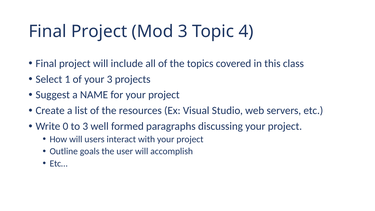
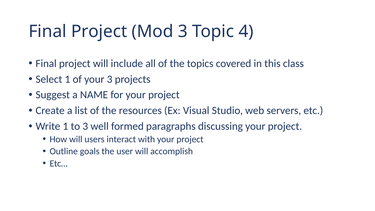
Write 0: 0 -> 1 (66, 126)
